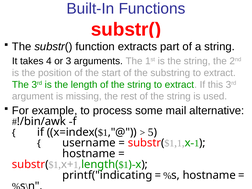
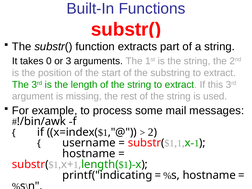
4: 4 -> 0 (49, 61)
alternative: alternative -> messages (217, 111)
5: 5 -> 2 (151, 132)
